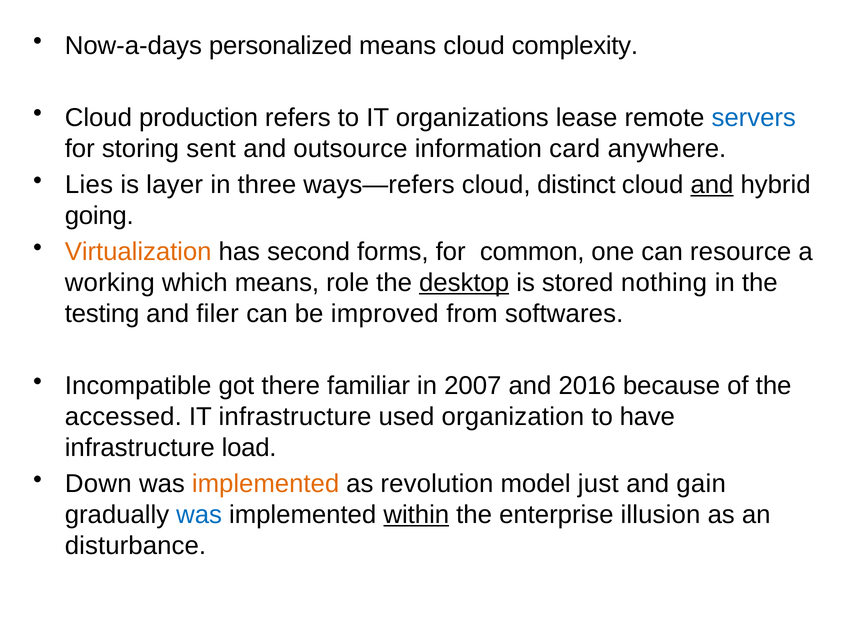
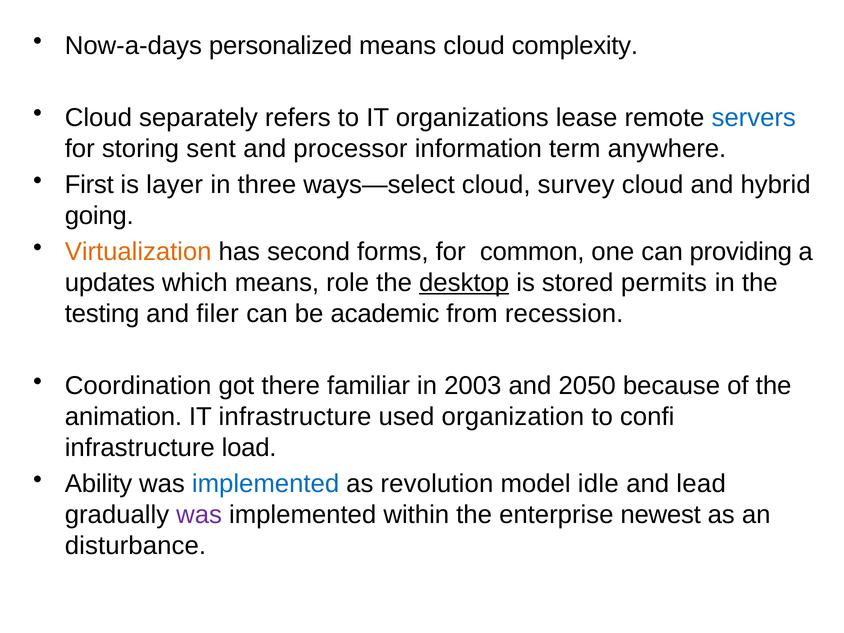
production: production -> separately (198, 118)
outsource: outsource -> processor (350, 149)
card: card -> term (575, 149)
Lies: Lies -> First (89, 185)
ways—refers: ways—refers -> ways—select (379, 185)
distinct: distinct -> survey (576, 185)
and underline: present -> none (712, 185)
resource: resource -> providing (741, 252)
working: working -> updates (110, 283)
nothing: nothing -> permits (664, 283)
improved: improved -> academic (385, 314)
softwares: softwares -> recession (564, 314)
Incompatible: Incompatible -> Coordination (138, 386)
2007: 2007 -> 2003 (473, 386)
2016: 2016 -> 2050 (587, 386)
accessed: accessed -> animation (123, 417)
have: have -> confi (647, 417)
Down: Down -> Ability (99, 484)
implemented colour: orange -> blue (266, 484)
just: just -> idle (598, 484)
gain: gain -> lead (701, 484)
was colour: blue -> purple (199, 515)
within underline: present -> none (416, 515)
illusion: illusion -> newest (661, 515)
